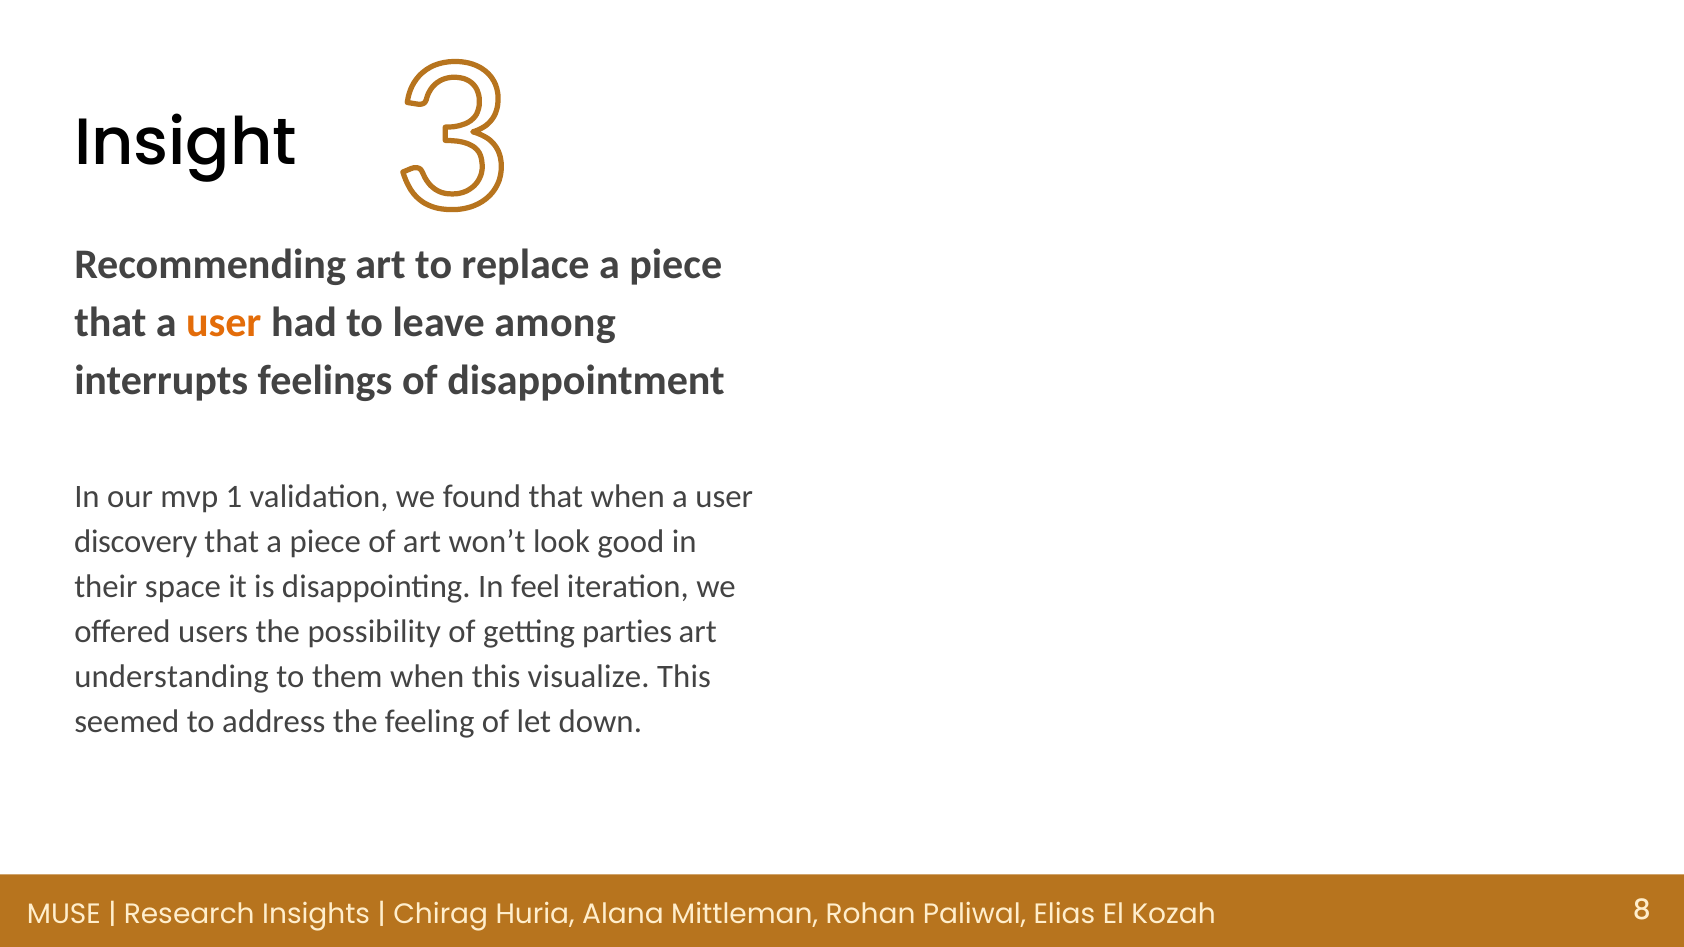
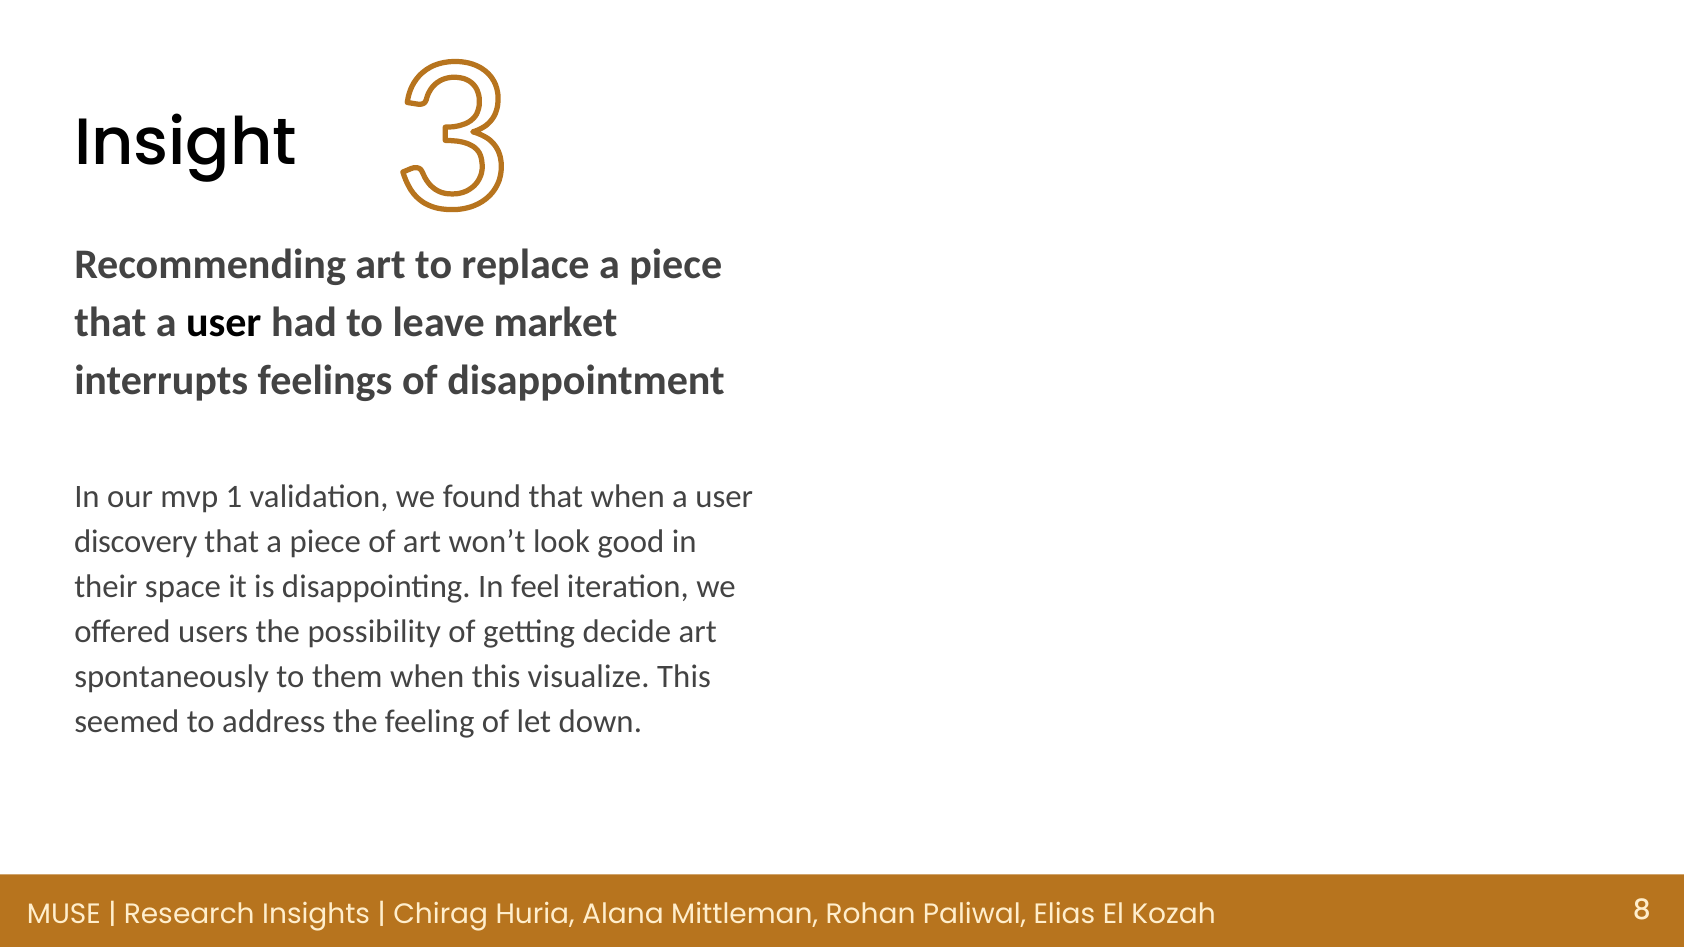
user colour: orange -> black (224, 323)
among: among -> market (556, 323)
parties: parties -> decide (627, 632)
understanding: understanding -> spontaneously (172, 677)
